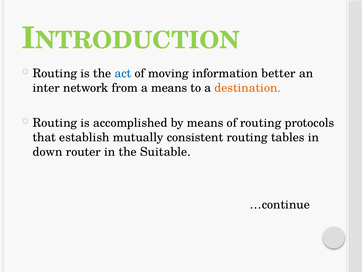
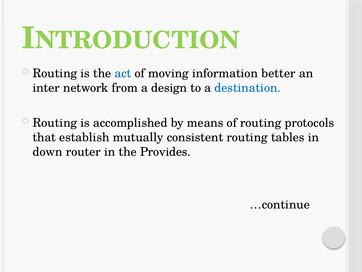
a means: means -> design (169, 88)
destination colour: orange -> blue (248, 88)
Suitable: Suitable -> Provides (165, 152)
